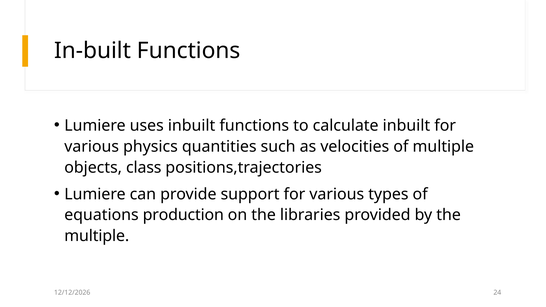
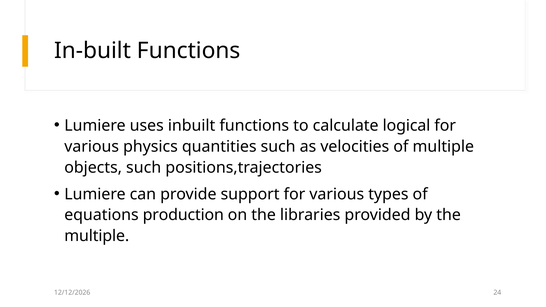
calculate inbuilt: inbuilt -> logical (406, 126)
objects class: class -> such (144, 168)
